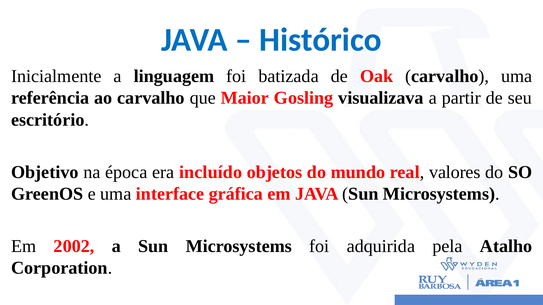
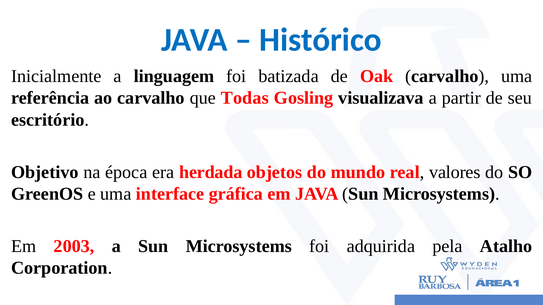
Maior: Maior -> Todas (245, 98)
incluído: incluído -> herdada (211, 172)
2002: 2002 -> 2003 (74, 247)
